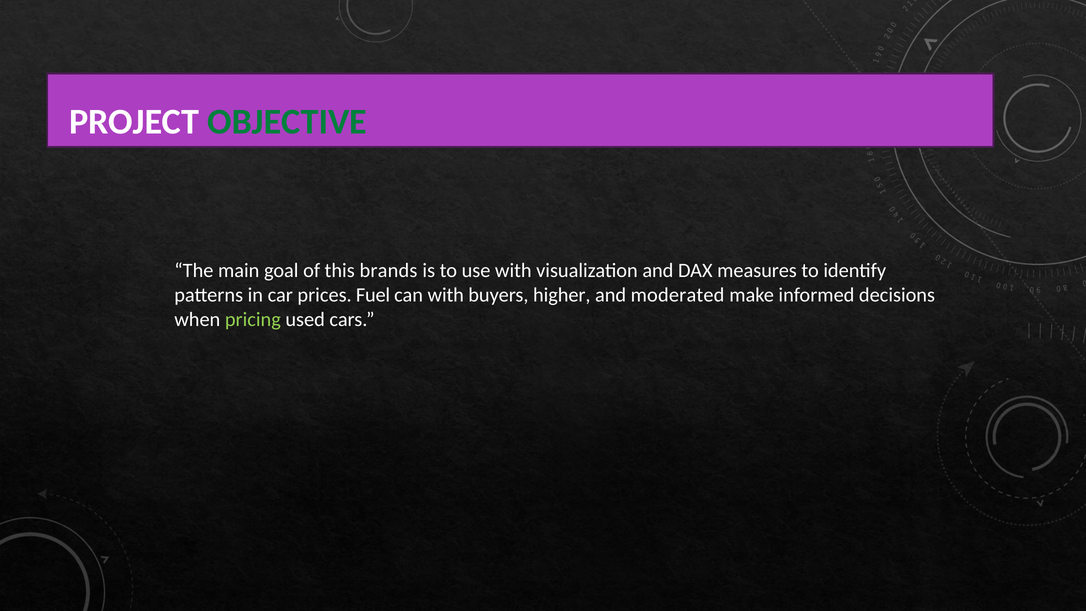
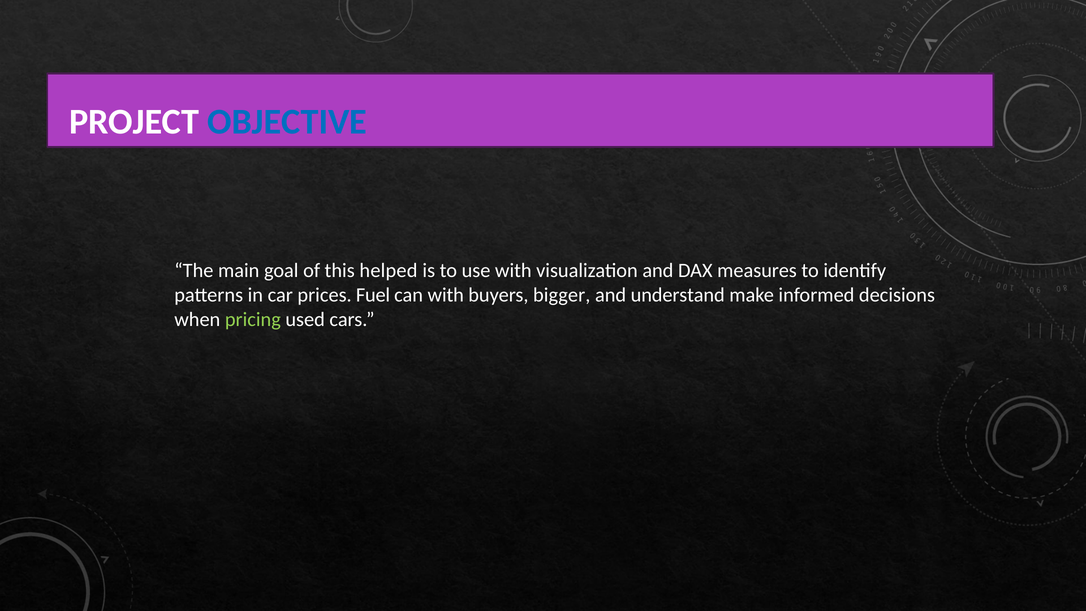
OBJECTIVE colour: green -> blue (287, 122)
brands: brands -> helped (388, 270)
higher: higher -> bigger (562, 295)
moderated: moderated -> understand (678, 295)
